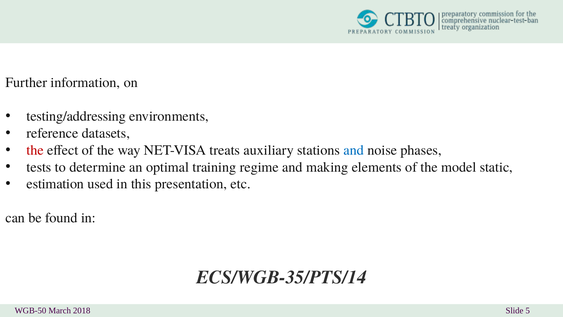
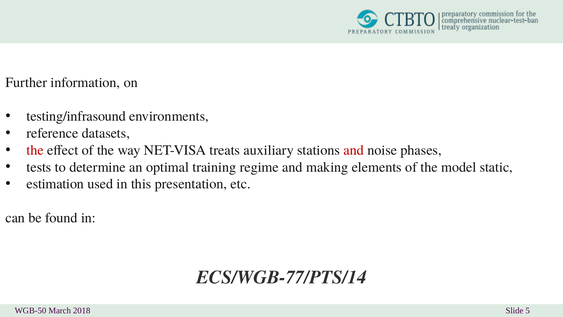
testing/addressing: testing/addressing -> testing/infrasound (76, 116)
and colour: blue -> red (354, 150)
ECS/WGB-35/PTS/14: ECS/WGB-35/PTS/14 -> ECS/WGB-77/PTS/14 (282, 277)
